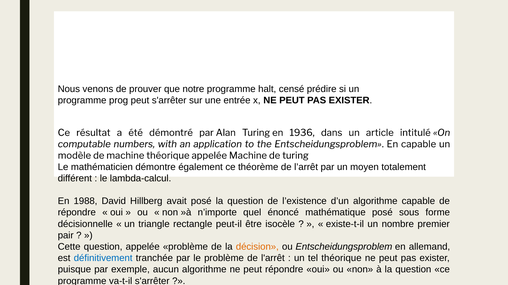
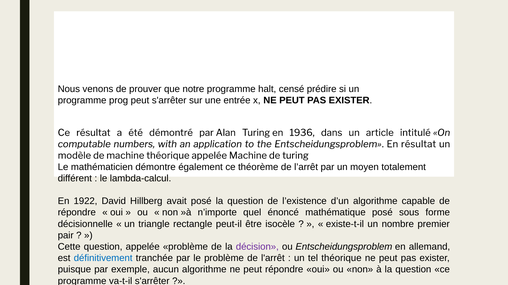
En capable: capable -> résultat (419, 145)
1988: 1988 -> 1922 (85, 202)
décision colour: orange -> purple (257, 247)
